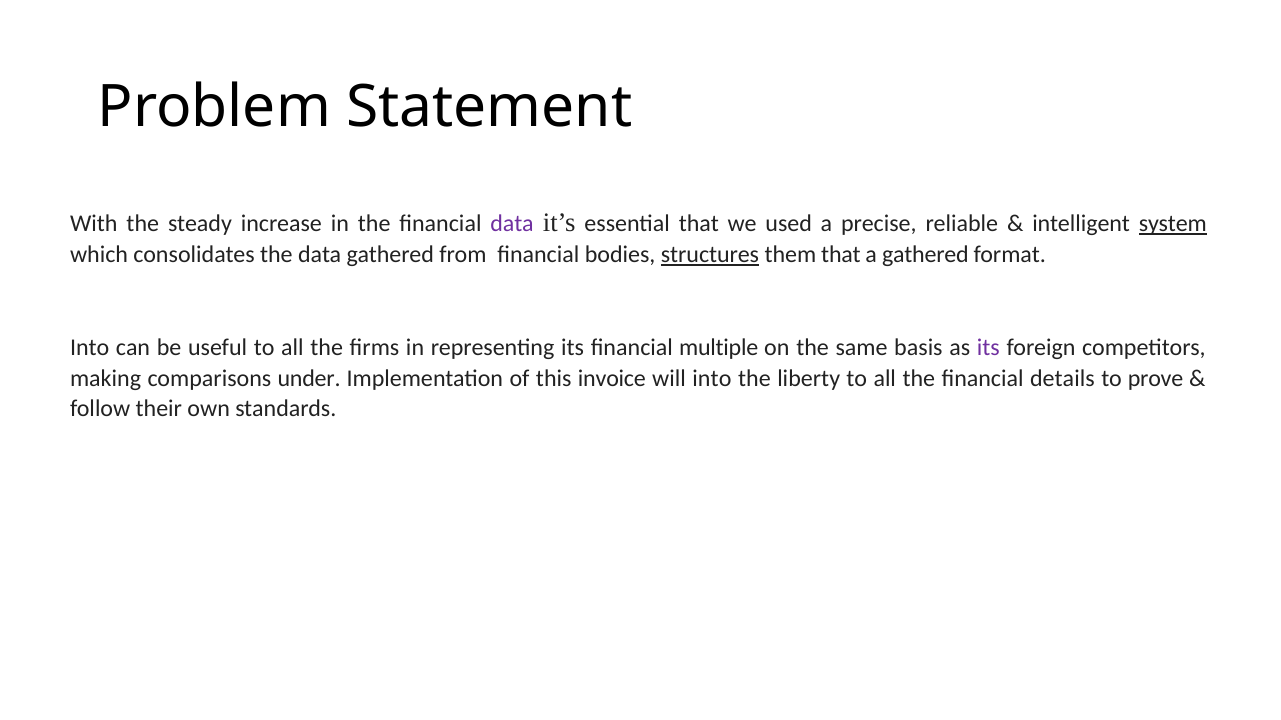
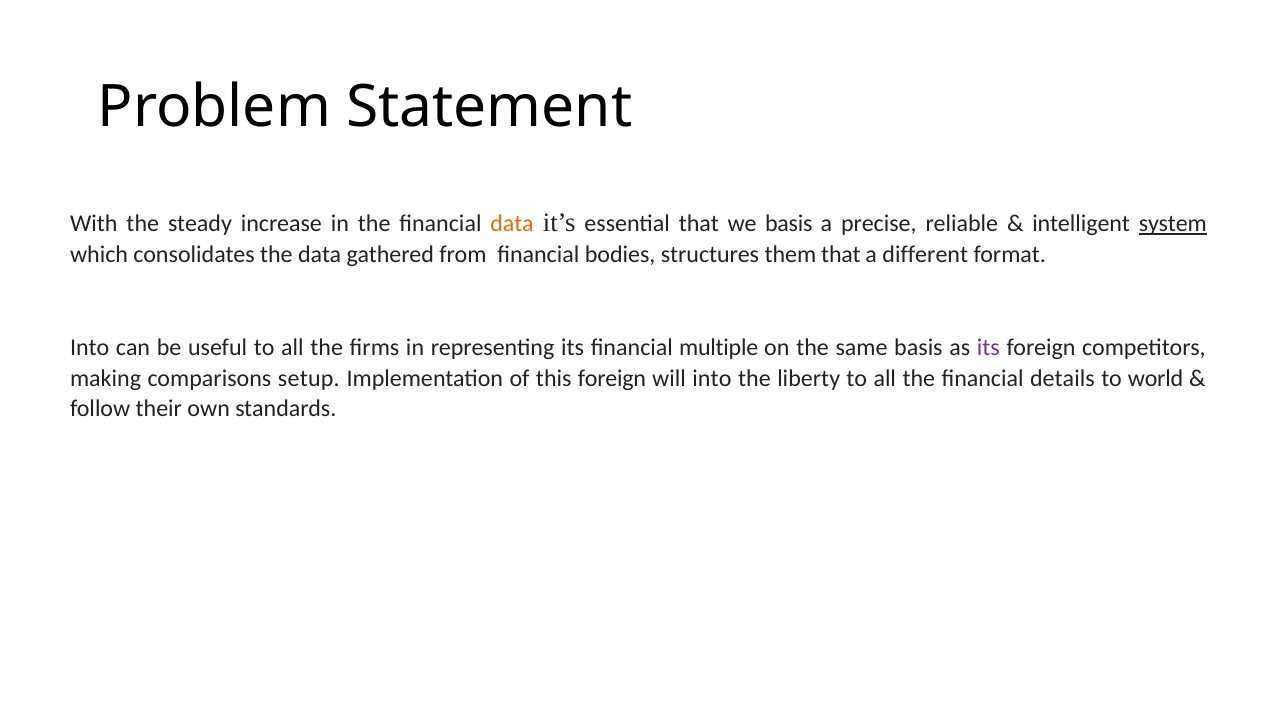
data colour: purple -> orange (512, 224)
we used: used -> basis (789, 224)
structures underline: present -> none (710, 255)
a gathered: gathered -> different (925, 255)
under: under -> setup (309, 378)
this invoice: invoice -> foreign (612, 378)
prove: prove -> world (1156, 378)
